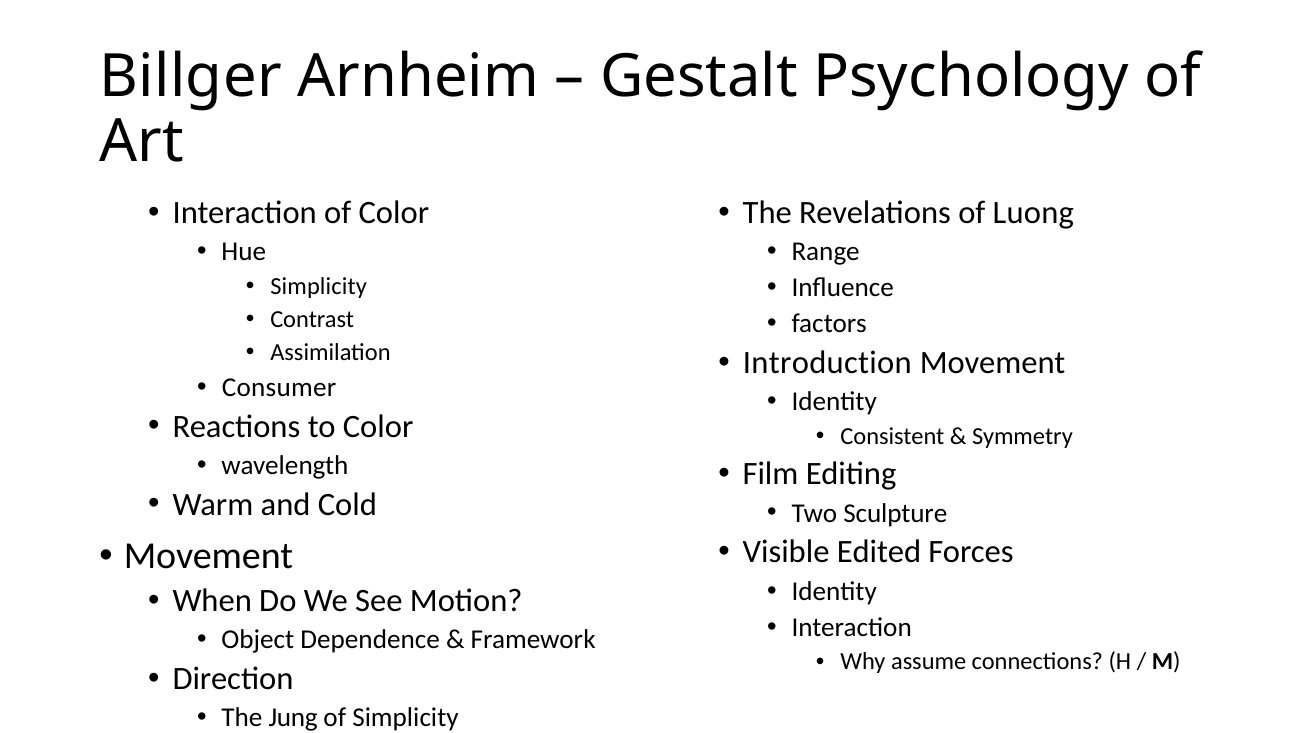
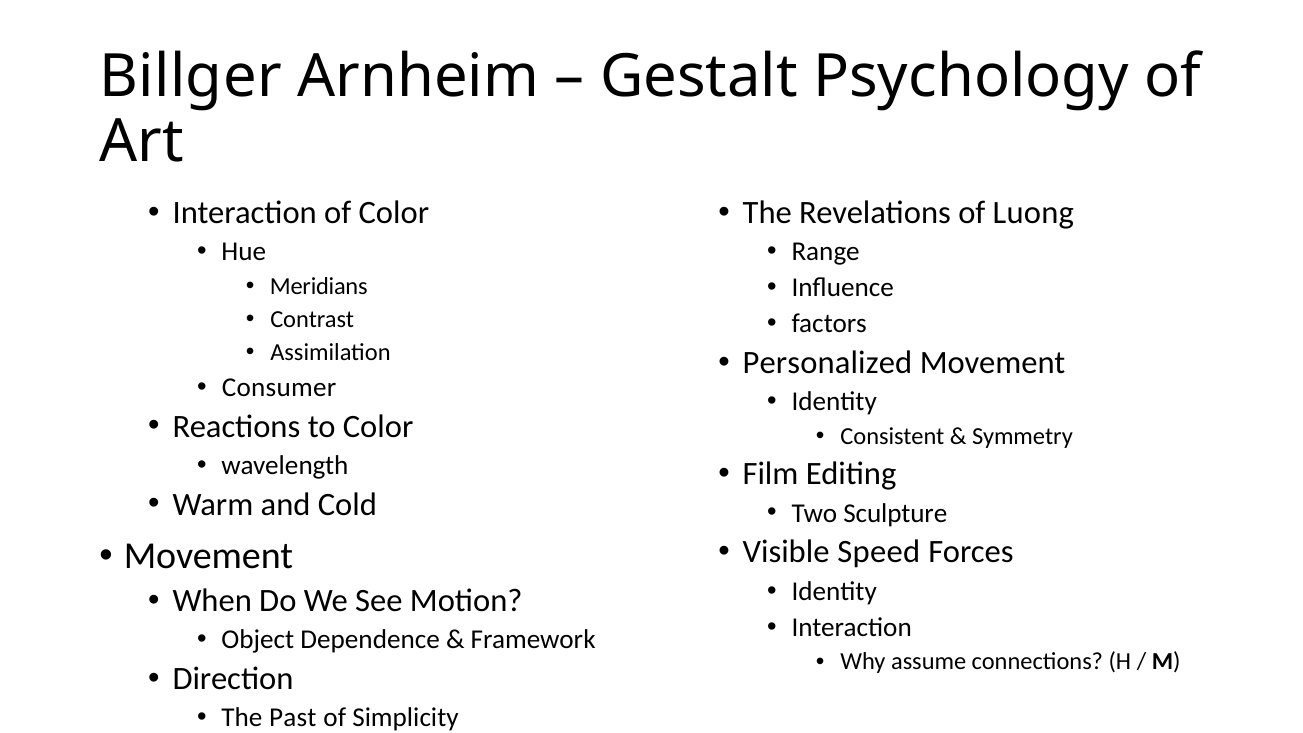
Simplicity: Simplicity -> Meridians (319, 286)
Introduction: Introduction -> Personalized (827, 363)
Edited: Edited -> Speed (879, 552)
Jung: Jung -> Past (293, 718)
